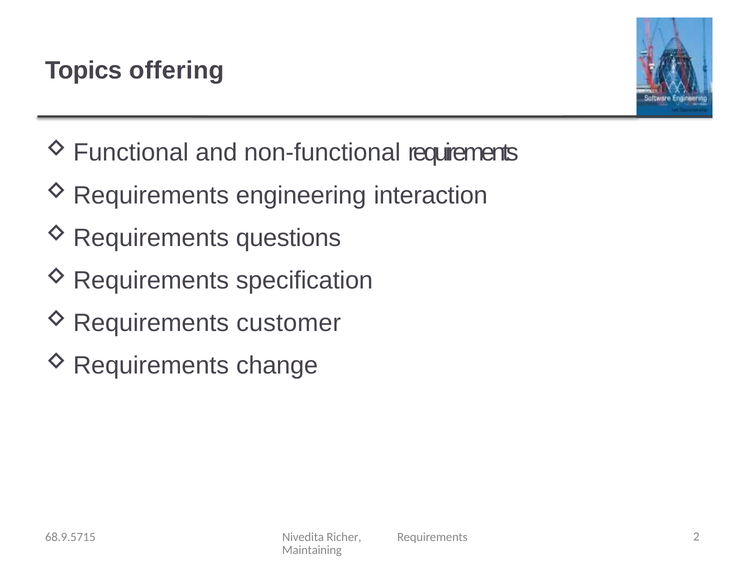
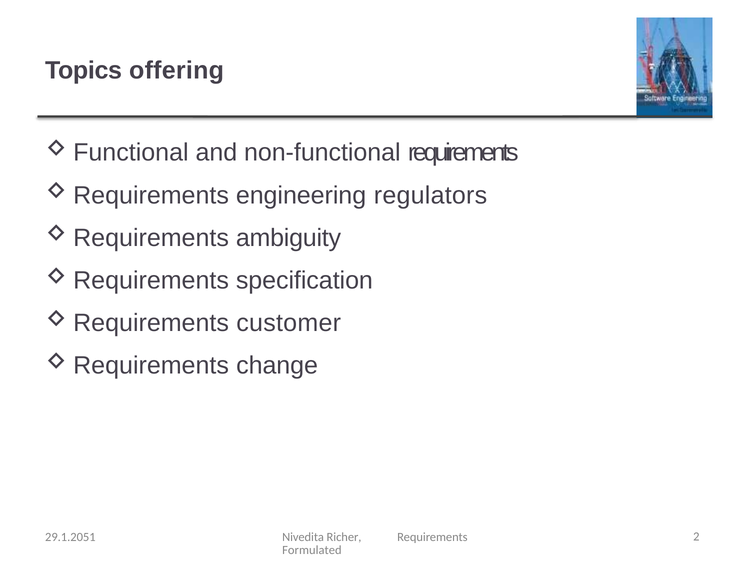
interaction: interaction -> regulators (431, 195)
questions: questions -> ambiguity (288, 238)
68.9.5715: 68.9.5715 -> 29.1.2051 (70, 537)
Maintaining: Maintaining -> Formulated (312, 550)
